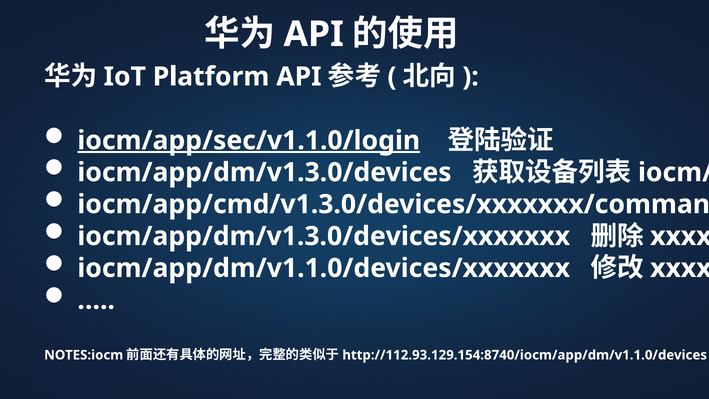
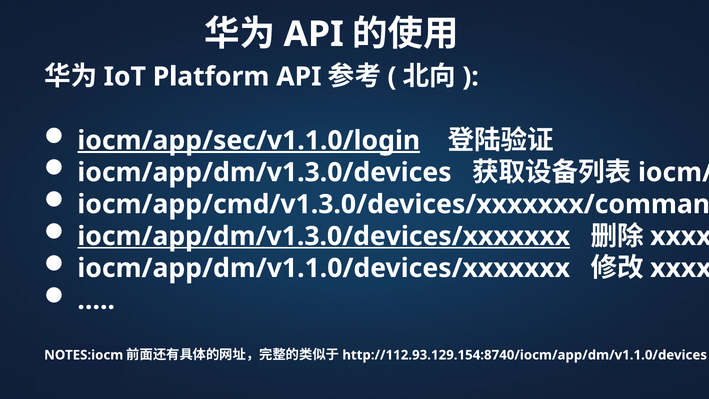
iocm/app/dm/v1.3.0/devices/xxxxxxx underline: none -> present (324, 236)
